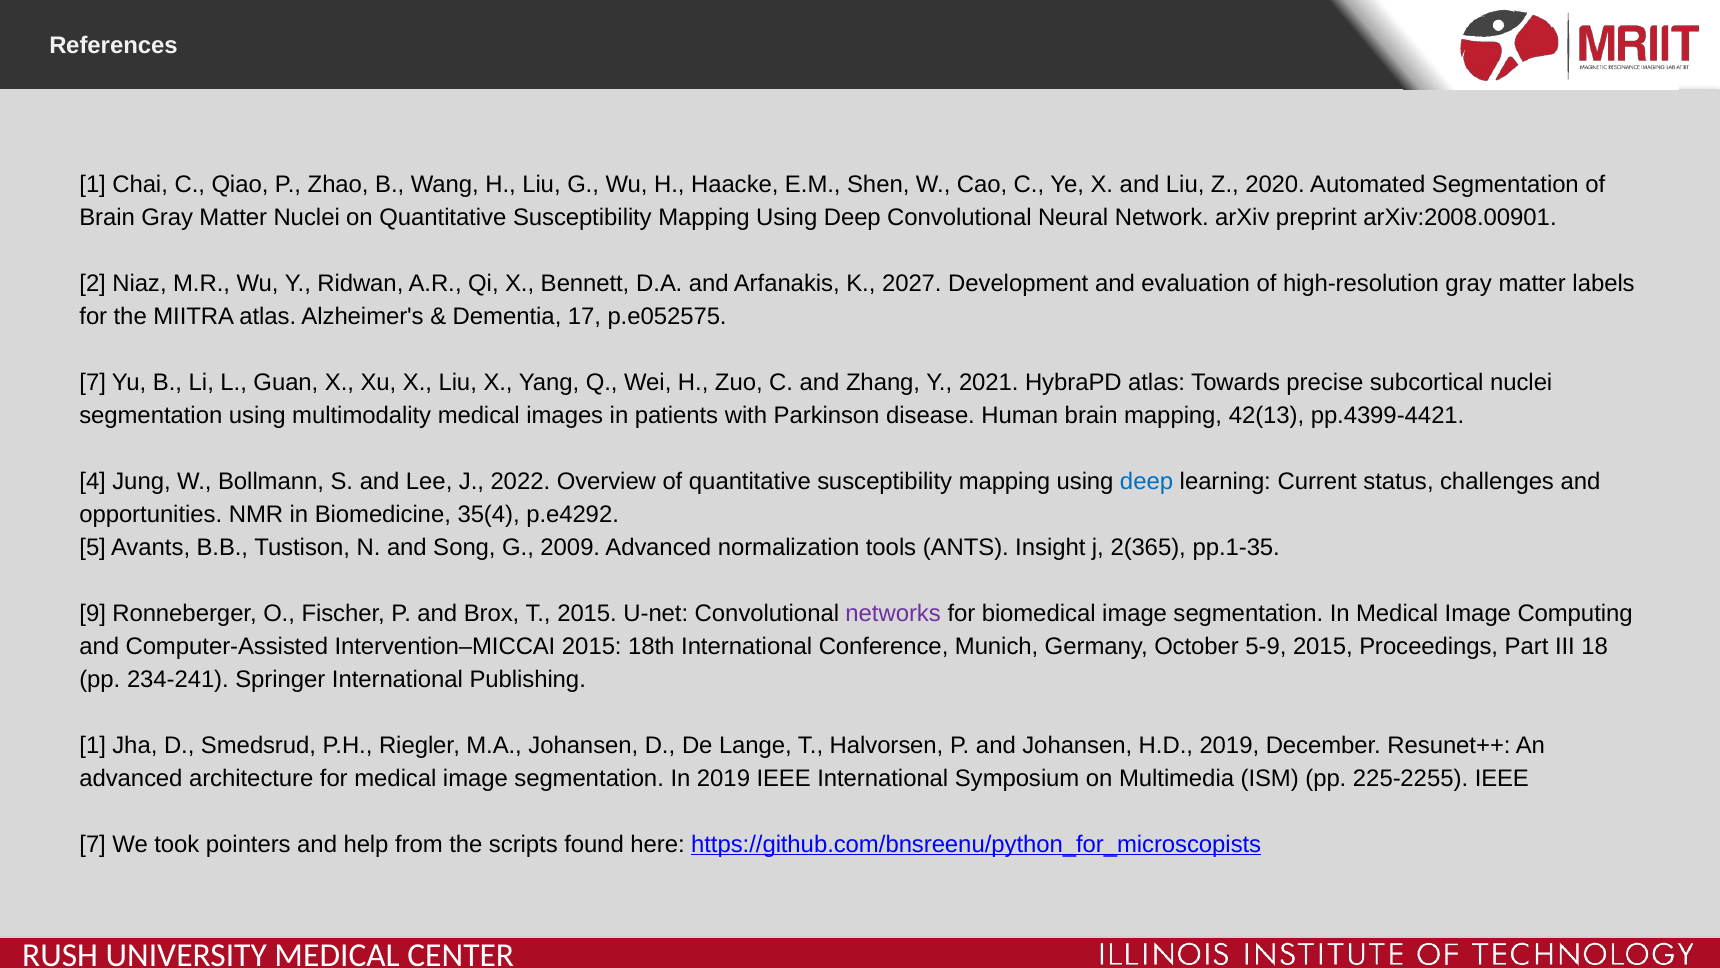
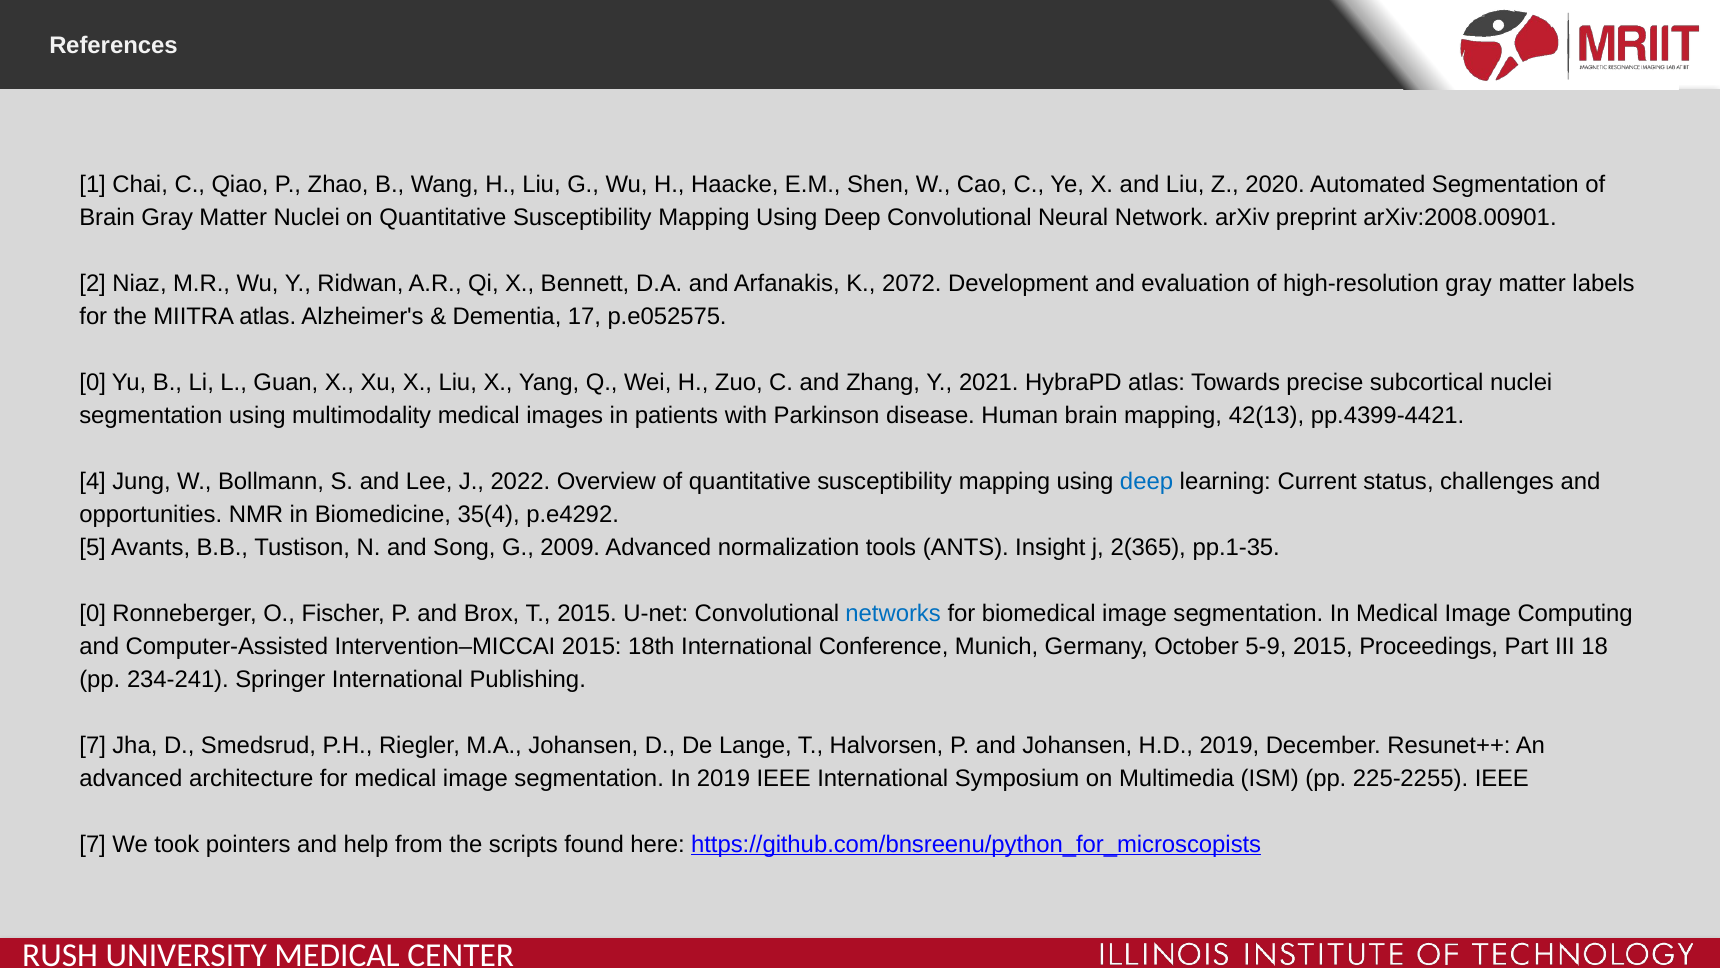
2027: 2027 -> 2072 (912, 283)
7: 7 -> 0 (93, 382)
9: 9 -> 0 (93, 613)
networks colour: purple -> blue (893, 613)
1: 1 -> 7 (93, 745)
